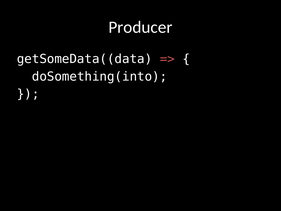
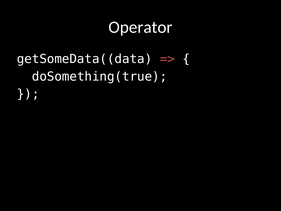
Producer: Producer -> Operator (140, 27)
doSomething(into: doSomething(into -> doSomething(true (100, 76)
